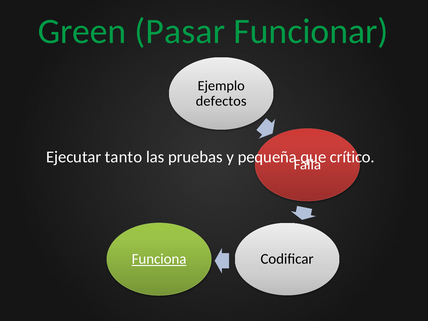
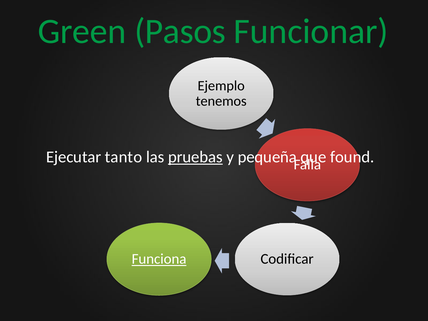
Pasar: Pasar -> Pasos (180, 32)
defectos: defectos -> tenemos (221, 101)
pruebas underline: none -> present (195, 157)
crítico: crítico -> found (352, 157)
